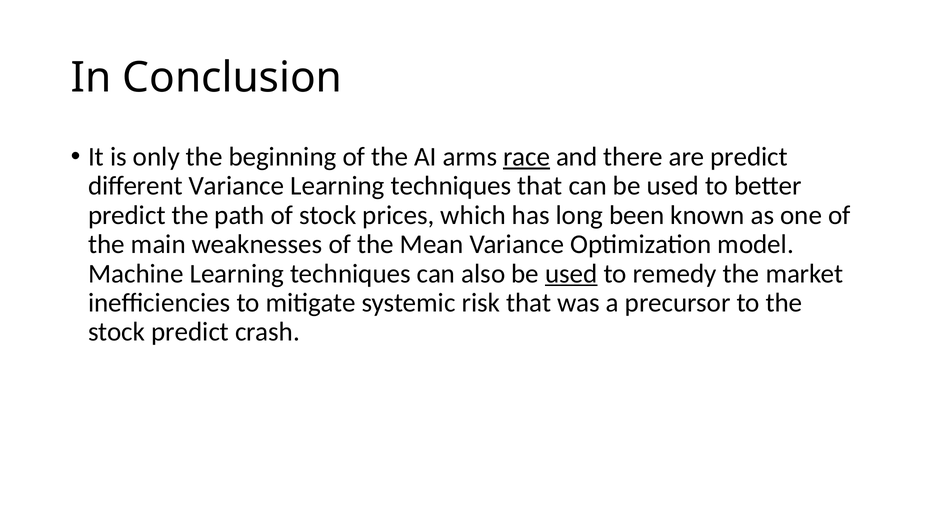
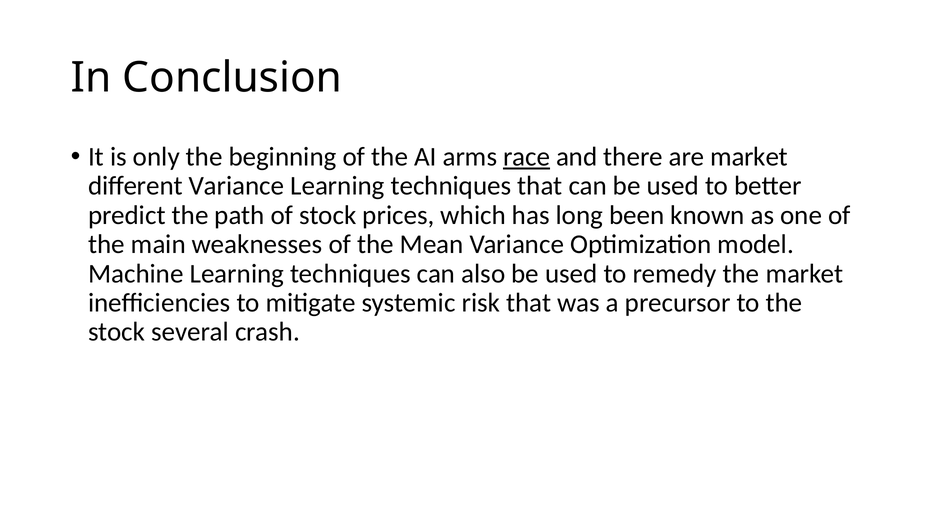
are predict: predict -> market (749, 157)
used underline: present -> none (571, 274)
stock predict: predict -> several (190, 332)
